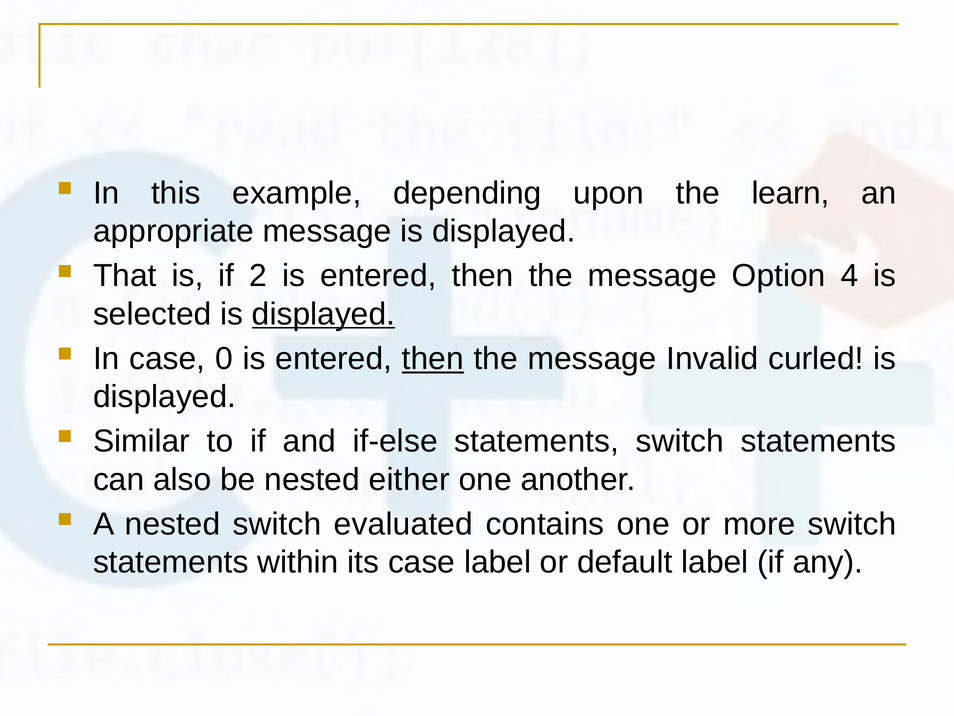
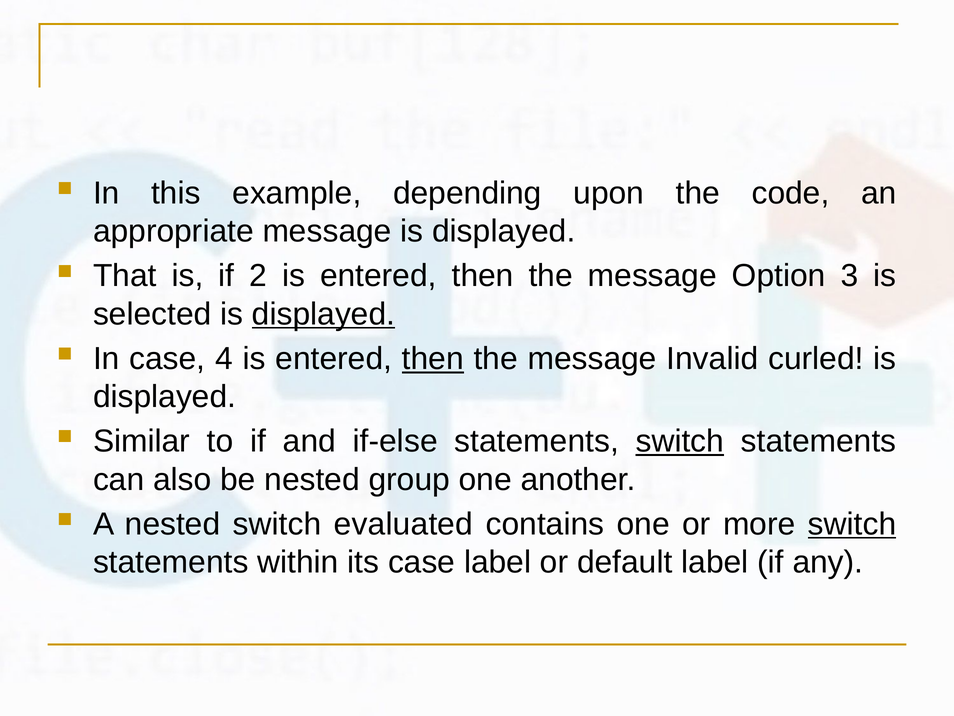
learn: learn -> code (791, 193)
4: 4 -> 3 (849, 276)
0: 0 -> 4 (224, 358)
switch underline: none -> present (680, 441)
either: either -> group (409, 479)
switch underline: none -> present (852, 524)
